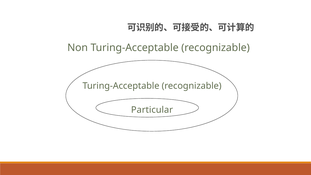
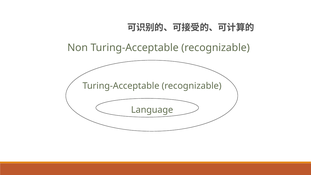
Particular: Particular -> Language (152, 110)
